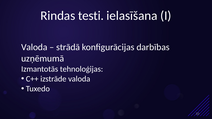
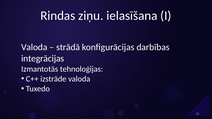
testi: testi -> ziņu (91, 16)
uzņēmumā: uzņēmumā -> integrācijas (43, 59)
